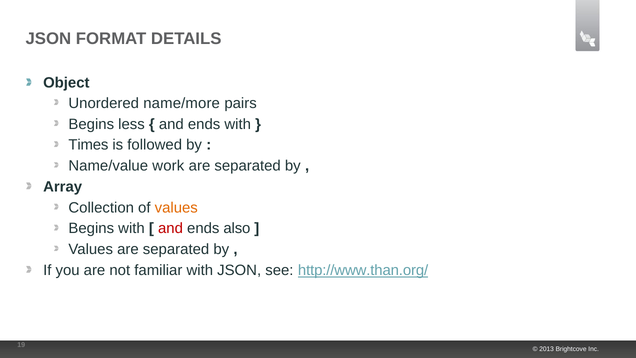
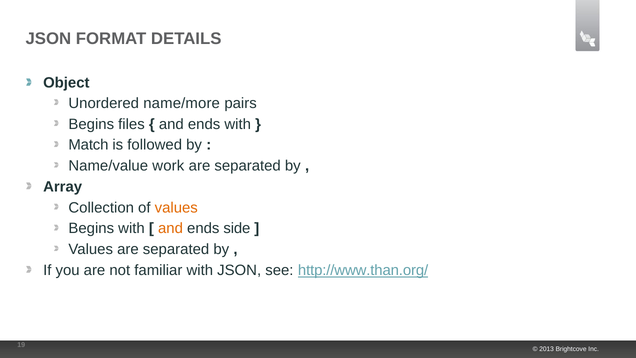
less: less -> files (131, 124)
Times: Times -> Match (88, 145)
and colour: red -> orange (171, 228)
also: also -> side (237, 228)
